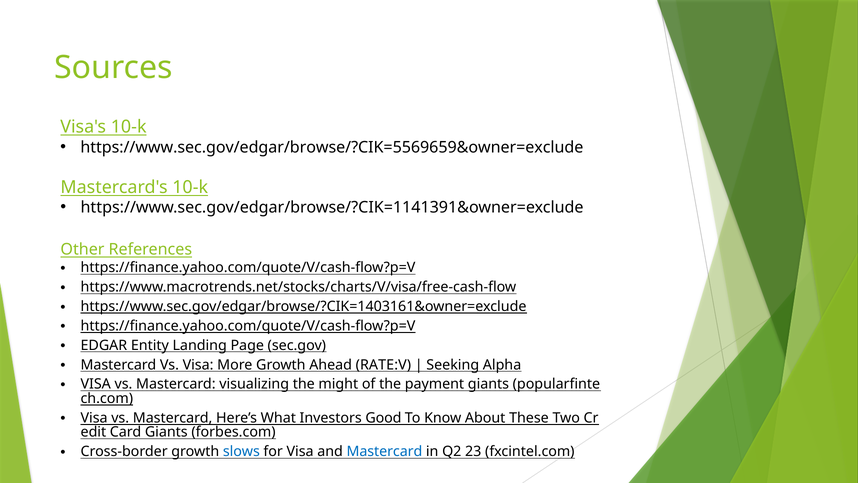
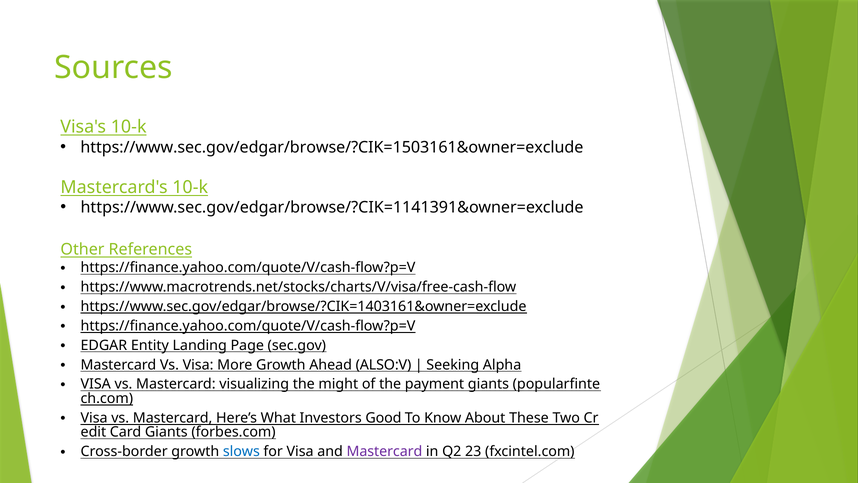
https://www.sec.gov/edgar/browse/?CIK=5569659&owner=exclude: https://www.sec.gov/edgar/browse/?CIK=5569659&owner=exclude -> https://www.sec.gov/edgar/browse/?CIK=1503161&owner=exclude (332, 147)
RATE:V: RATE:V -> ALSO:V (383, 365)
Mastercard colour: blue -> purple (384, 451)
